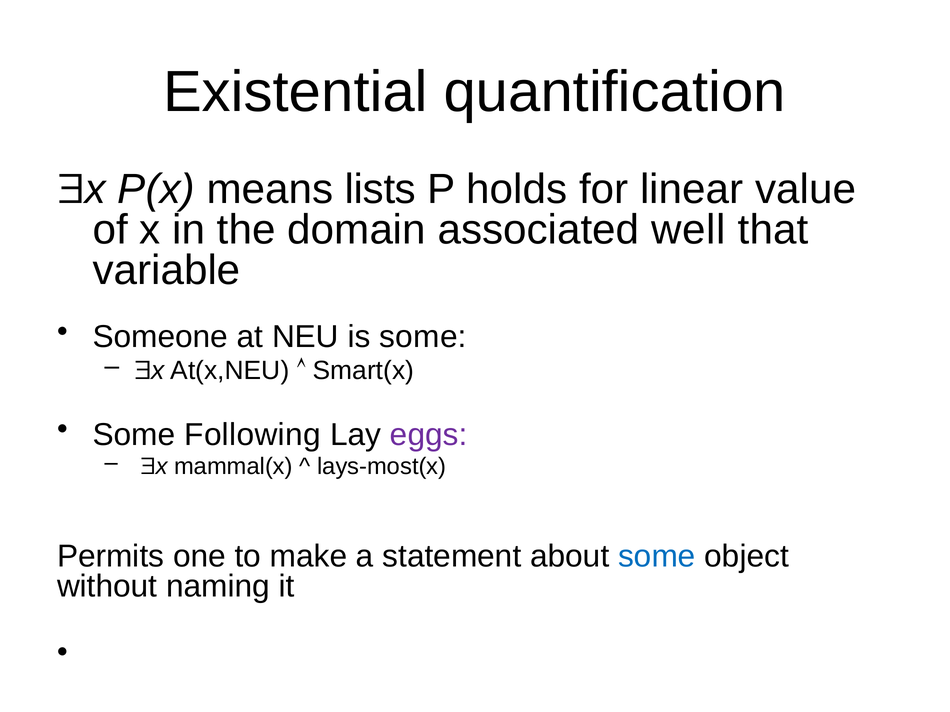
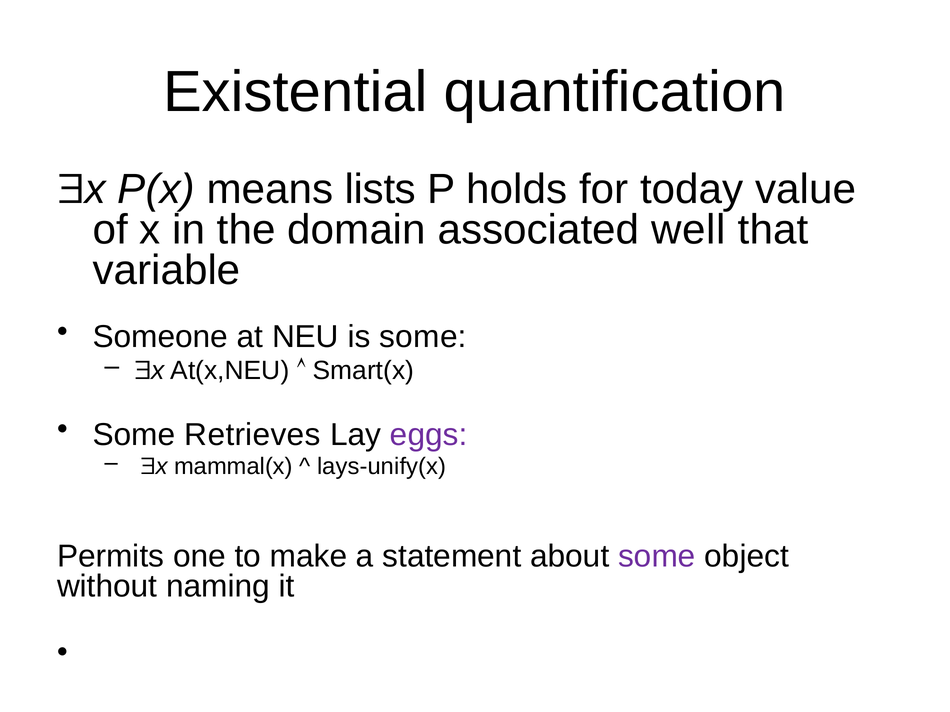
linear: linear -> today (692, 189)
Following: Following -> Retrieves (253, 435)
lays-most(x: lays-most(x -> lays-unify(x (382, 467)
some colour: blue -> purple (657, 556)
